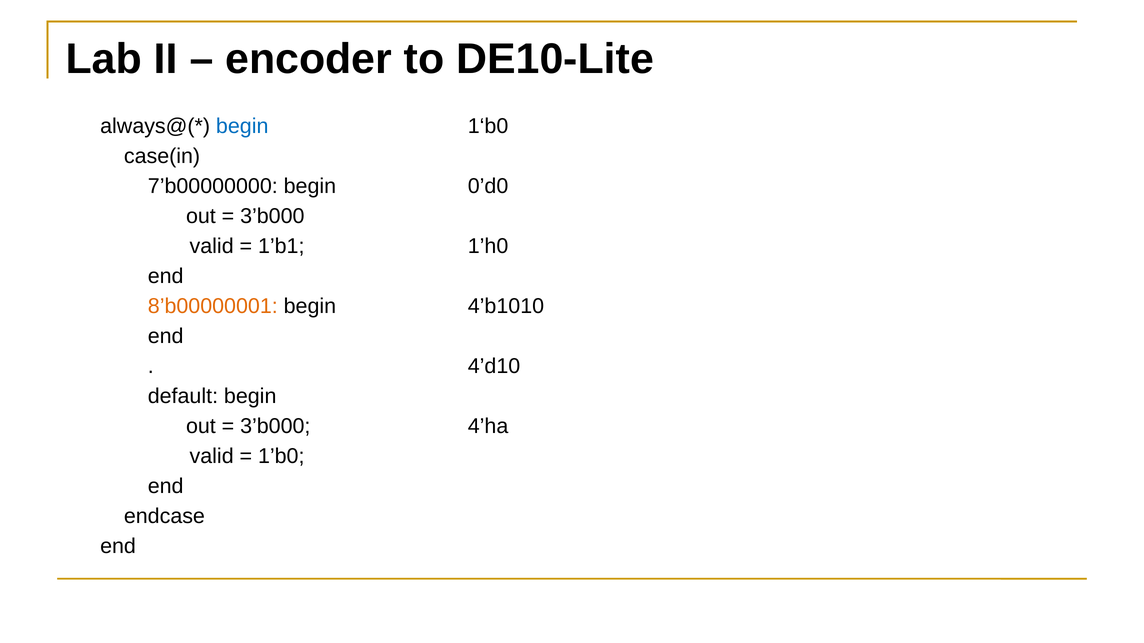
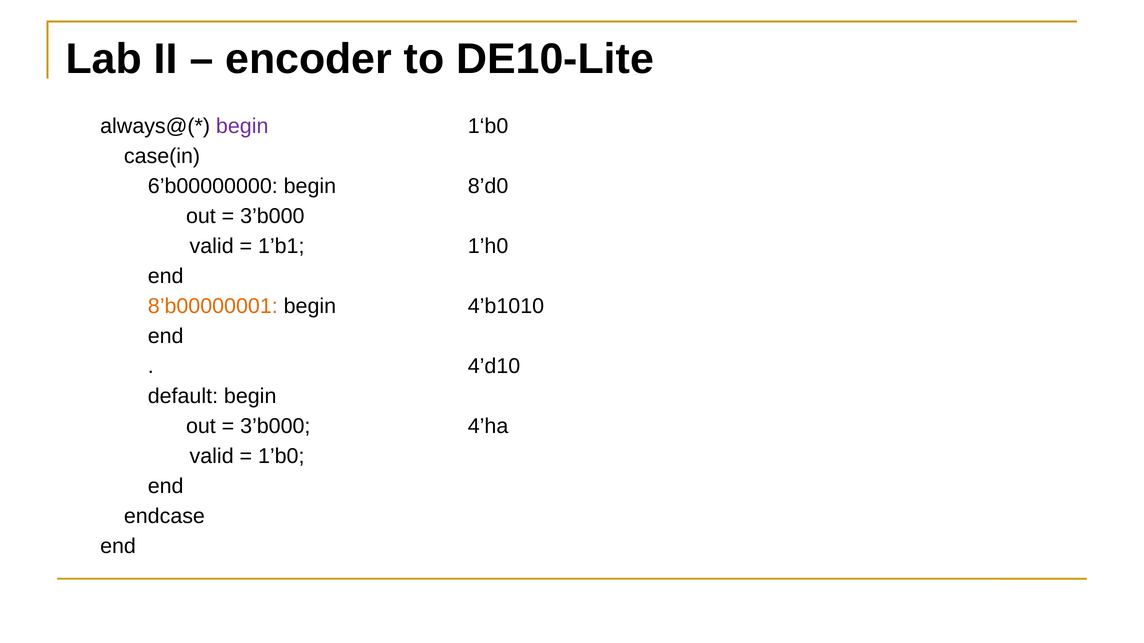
begin colour: blue -> purple (242, 126)
7’b00000000: 7’b00000000 -> 6’b00000000 (213, 186)
0’d0: 0’d0 -> 8’d0 (488, 186)
